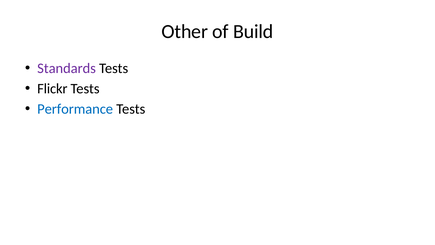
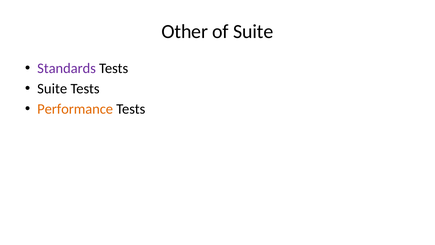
of Build: Build -> Suite (253, 32)
Flickr: Flickr -> Suite (52, 89)
Performance colour: blue -> orange (75, 109)
